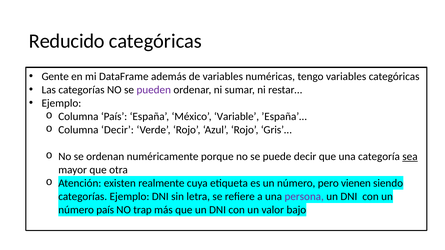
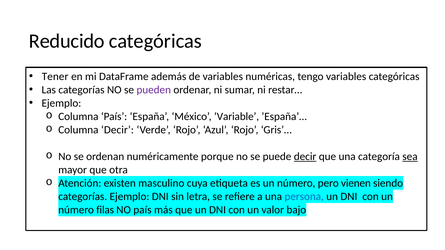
Gente: Gente -> Tener (55, 77)
decir underline: none -> present (305, 157)
realmente: realmente -> masculino (161, 183)
persona colour: purple -> blue (304, 197)
número país: país -> filas (105, 210)
NO trap: trap -> país (142, 210)
